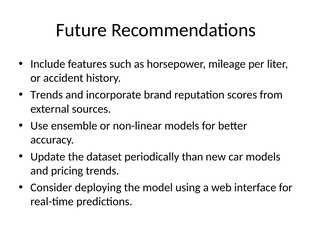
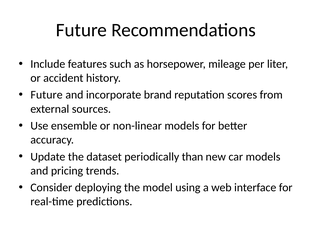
Trends: Trends -> Future (47, 95)
